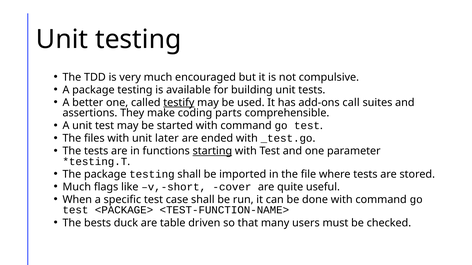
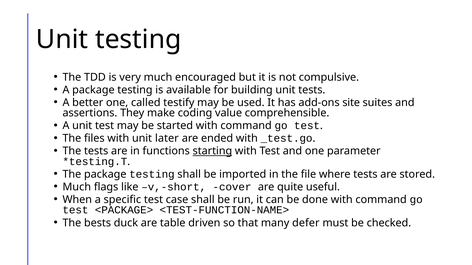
testify underline: present -> none (179, 103)
call: call -> site (351, 103)
parts: parts -> value (229, 113)
users: users -> defer (306, 223)
